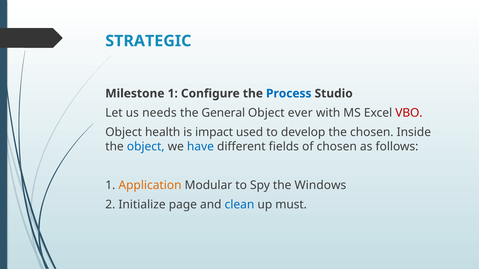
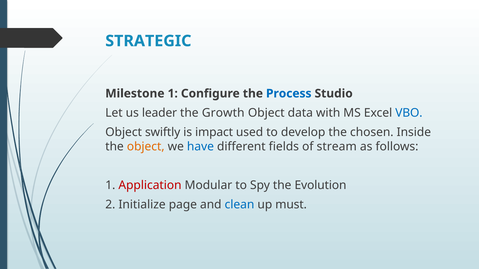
needs: needs -> leader (160, 113)
General: General -> Growth (223, 113)
ever: ever -> data (300, 113)
VBO colour: red -> blue (409, 113)
health: health -> swiftly (163, 132)
object colour: blue -> orange (146, 147)
of chosen: chosen -> stream (337, 147)
Application colour: orange -> red (150, 185)
Windows: Windows -> Evolution (320, 185)
